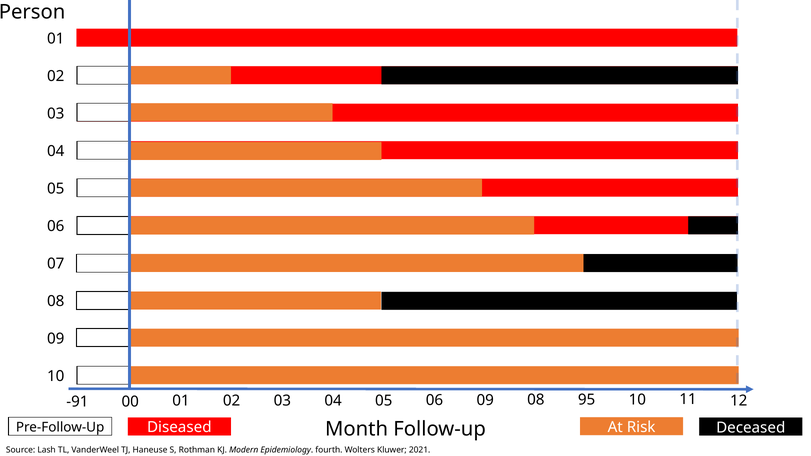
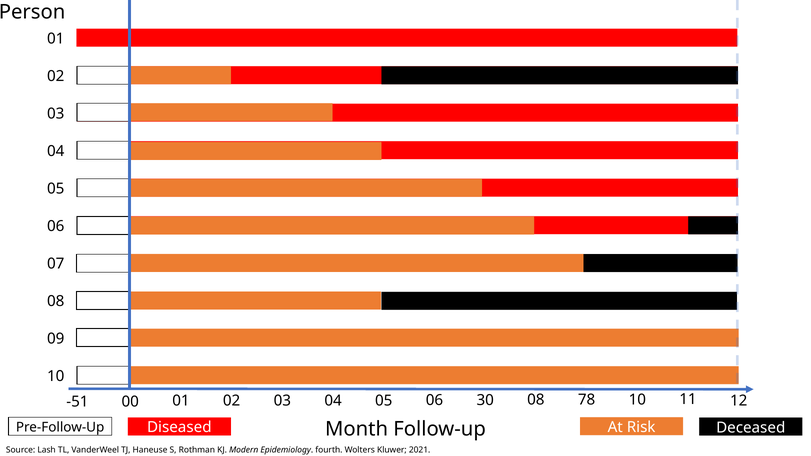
-91: -91 -> -51 (77, 402)
06 09: 09 -> 30 (485, 400)
95: 95 -> 78 (587, 400)
